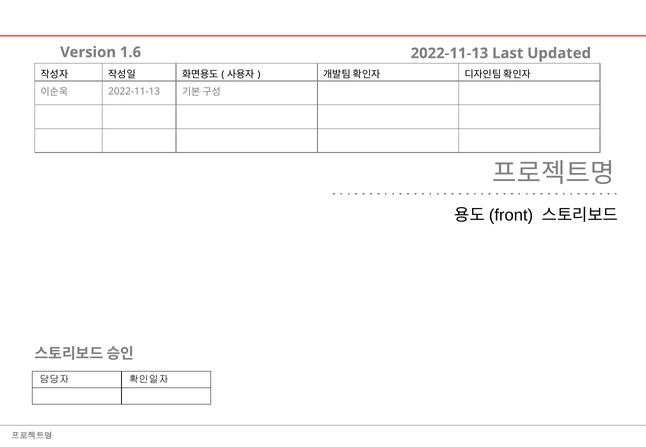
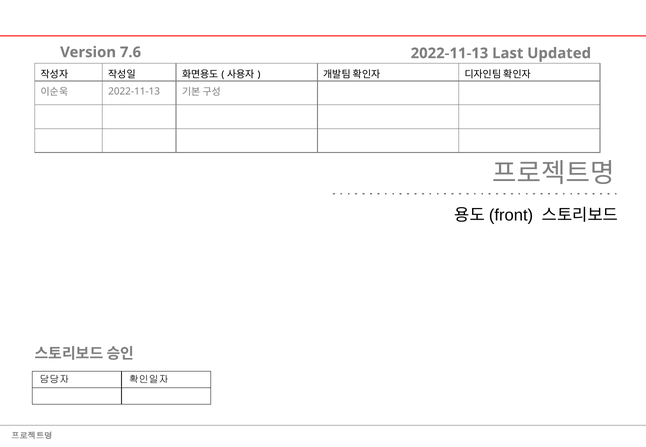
1.6: 1.6 -> 7.6 (130, 52)
